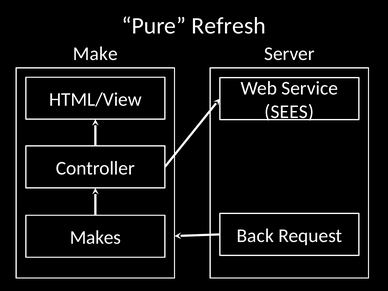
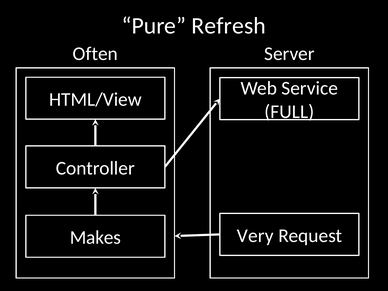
Make: Make -> Often (95, 54)
SEES: SEES -> FULL (289, 112)
Back: Back -> Very (255, 236)
